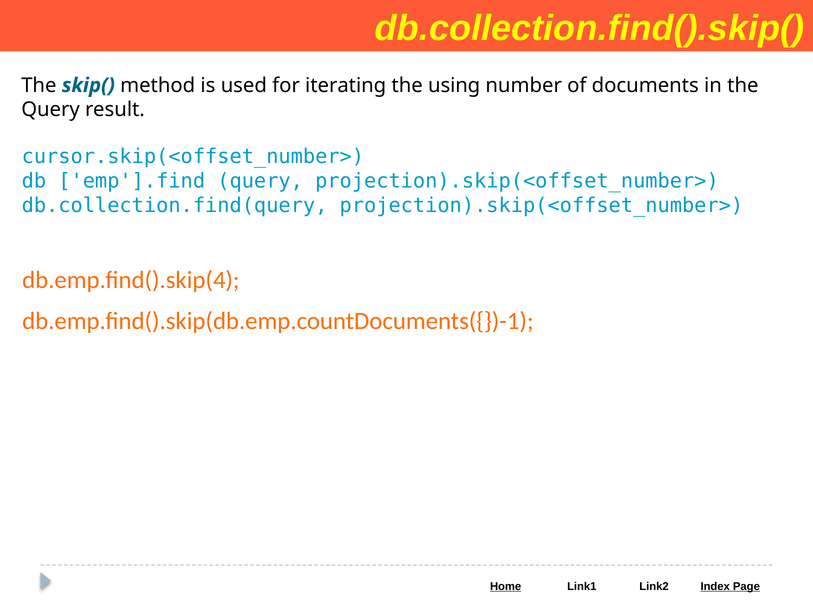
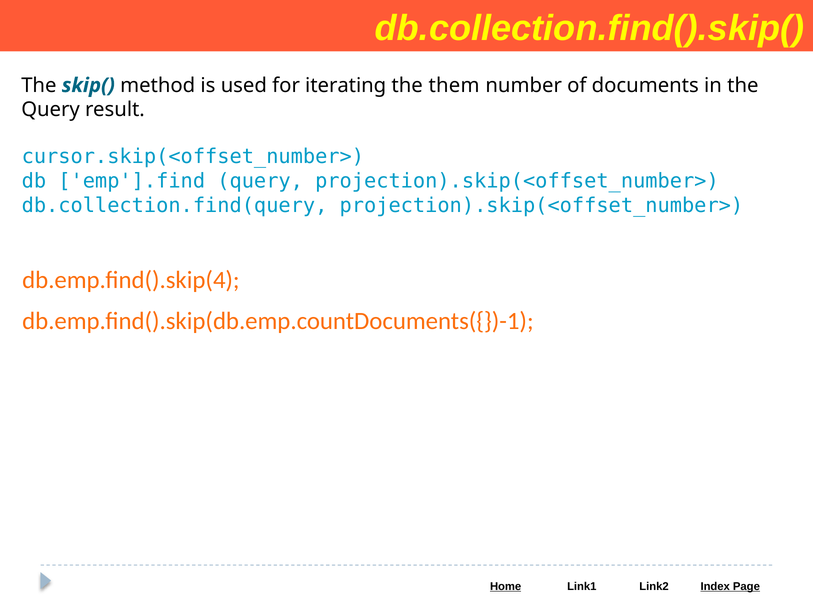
using: using -> them (454, 85)
